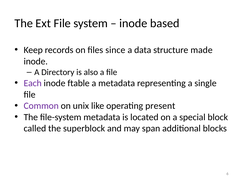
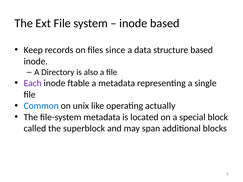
structure made: made -> based (202, 50)
Common colour: purple -> blue (41, 106)
present: present -> actually (160, 106)
